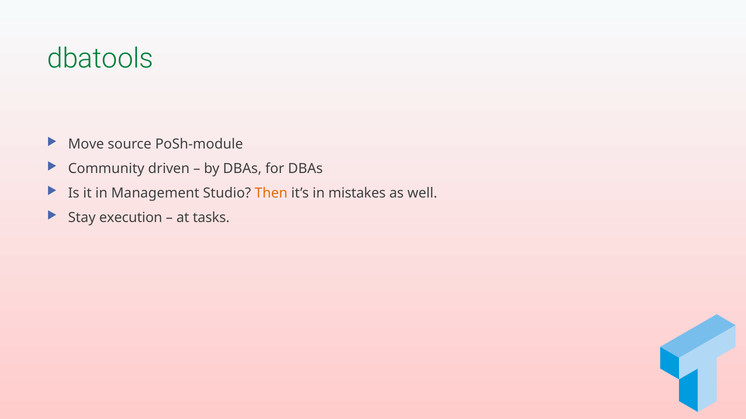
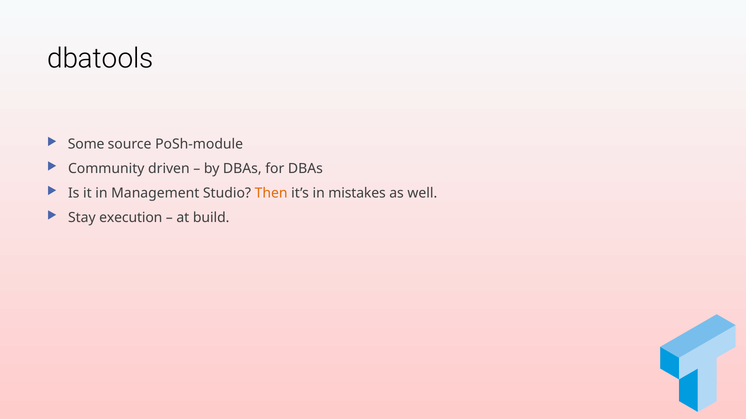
dbatools colour: green -> black (100, 59)
Move: Move -> Some (86, 144)
tasks: tasks -> build (211, 218)
